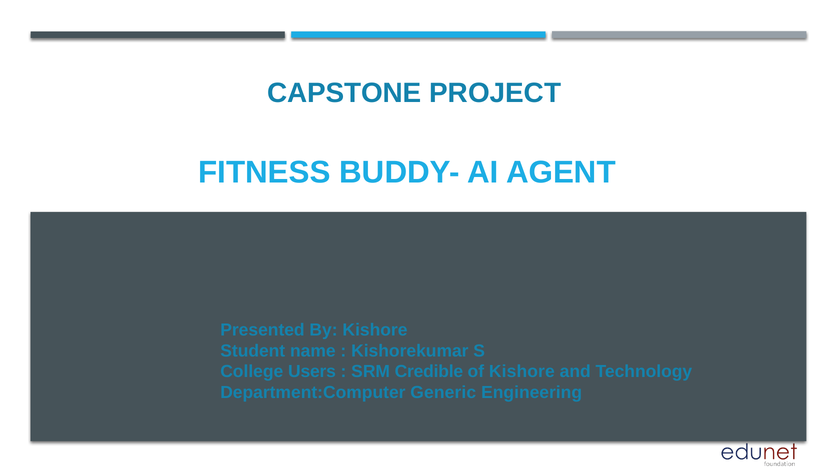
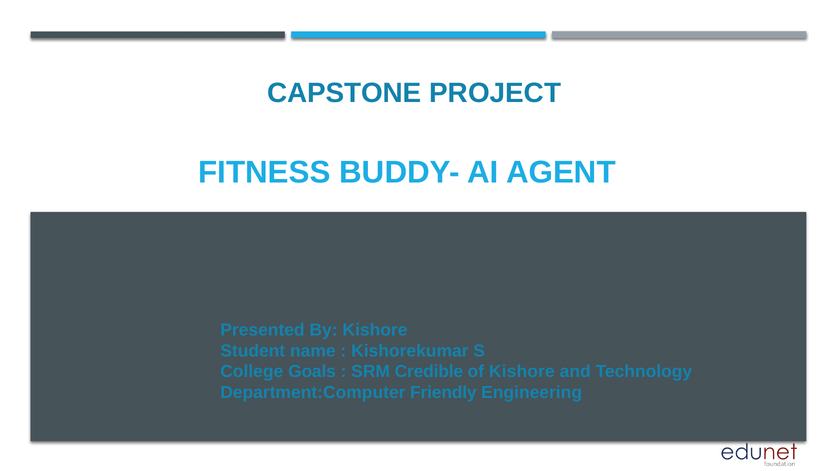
Users: Users -> Goals (312, 372)
Generic: Generic -> Friendly (443, 392)
